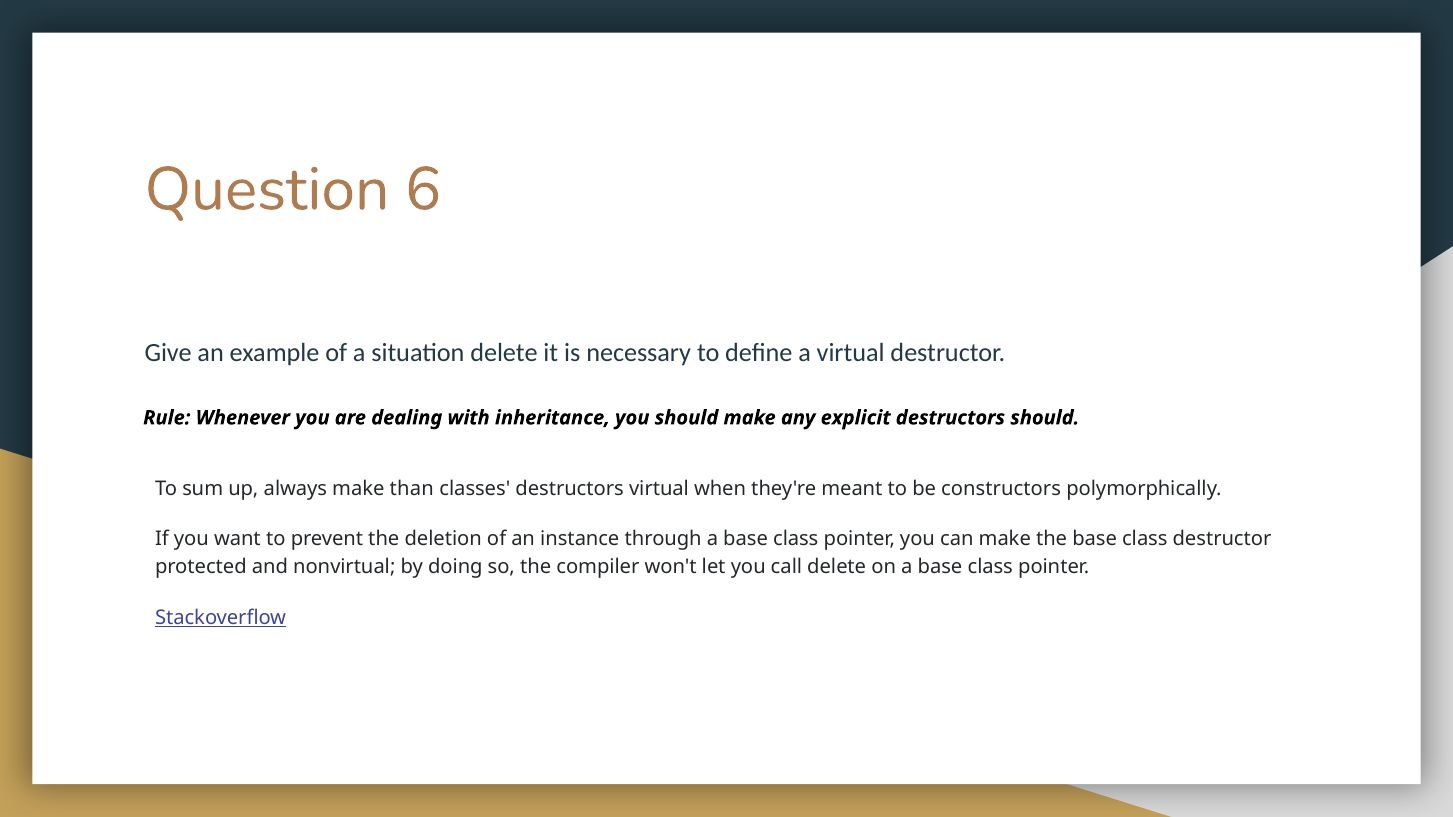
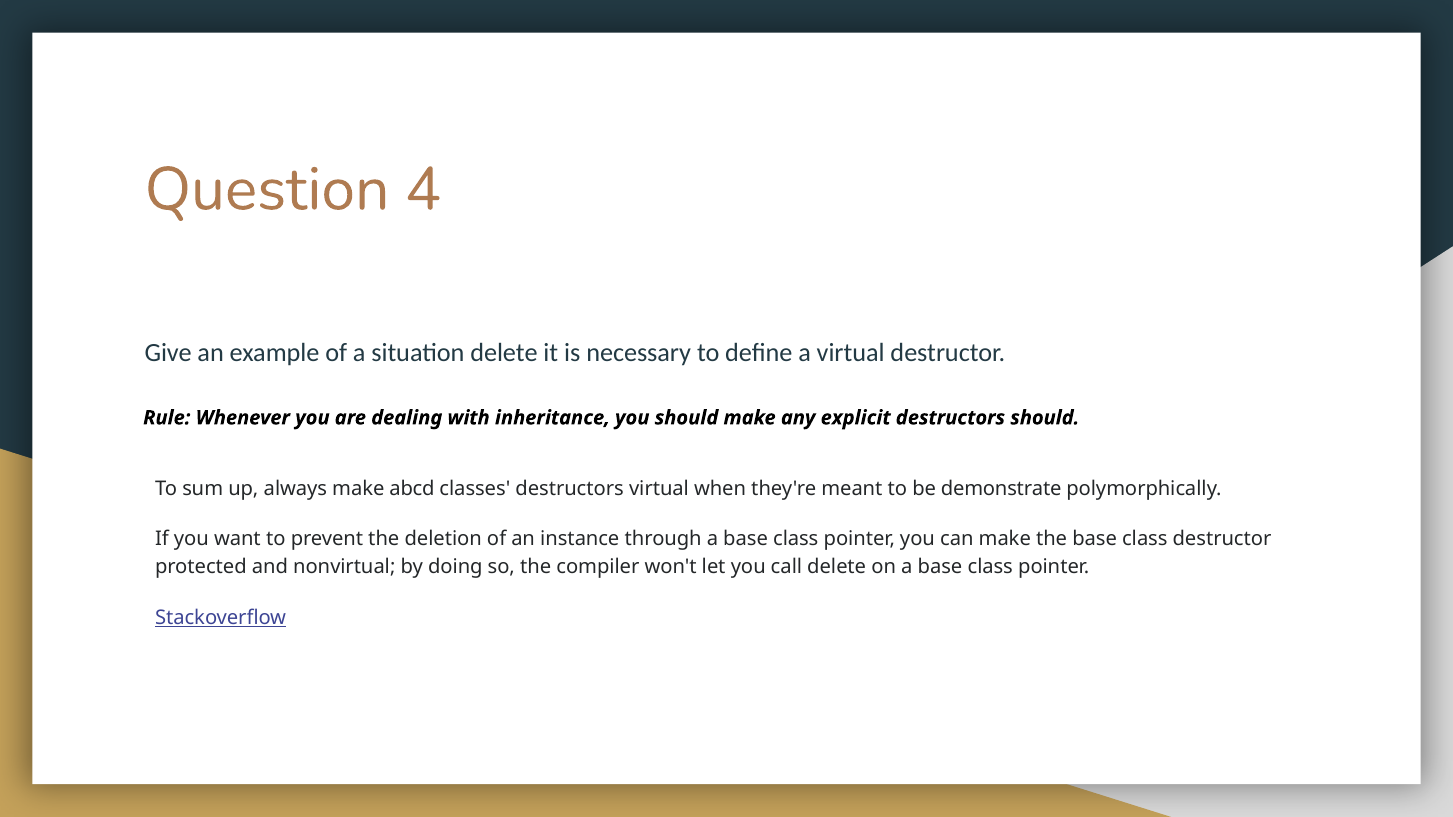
6: 6 -> 4 (423, 189)
than: than -> abcd (412, 489)
constructors: constructors -> demonstrate (1001, 489)
